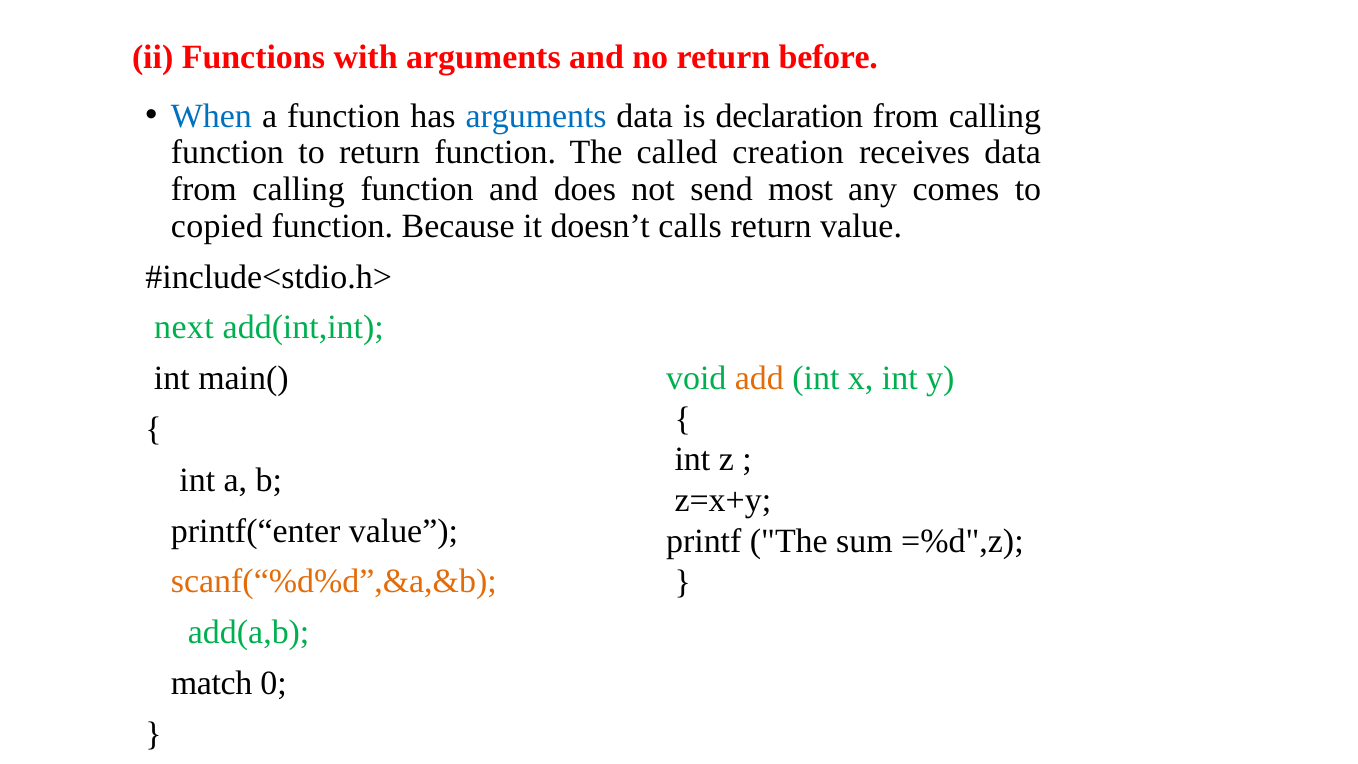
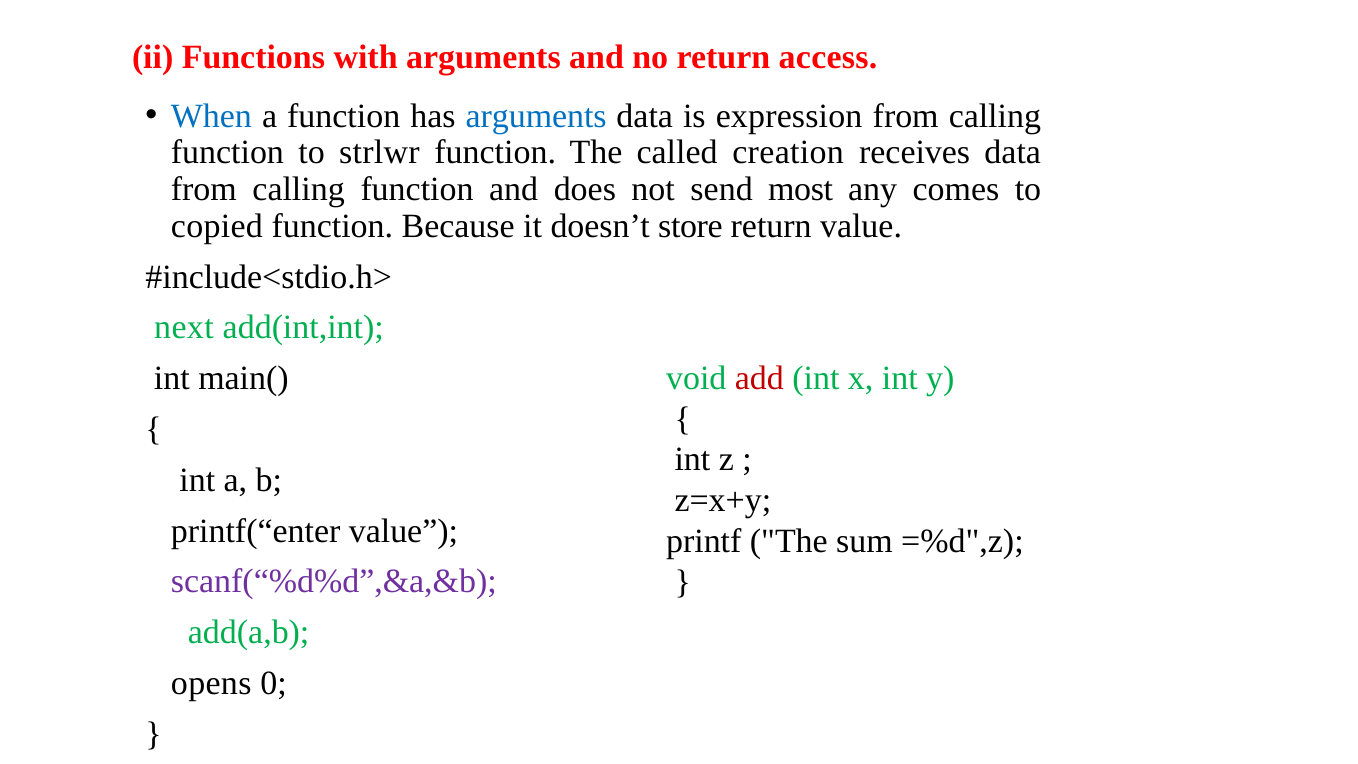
before: before -> access (828, 58)
declaration: declaration -> expression (789, 116)
to return: return -> strlwr (379, 153)
calls: calls -> store (690, 226)
add colour: orange -> red (759, 378)
scanf(“%d%d”,&a,&b colour: orange -> purple (334, 582)
match: match -> opens (211, 683)
